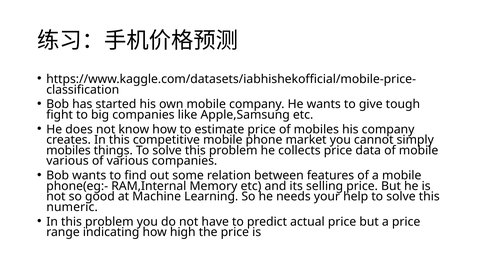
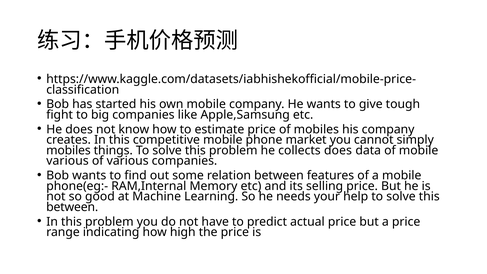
collects price: price -> does (338, 150)
numeric: numeric -> between (72, 207)
